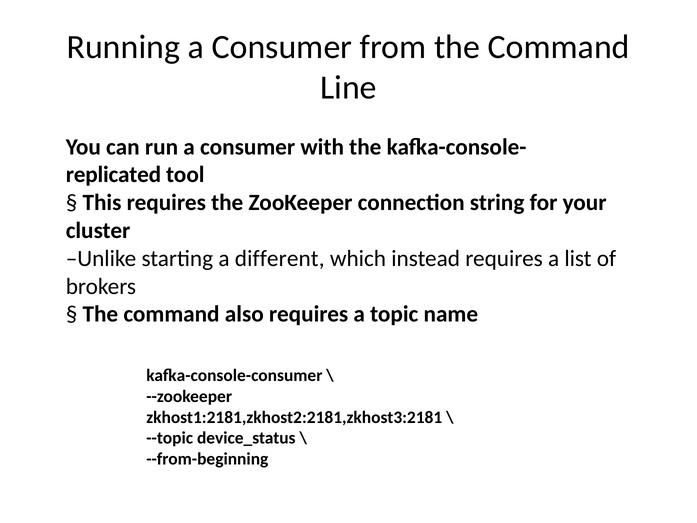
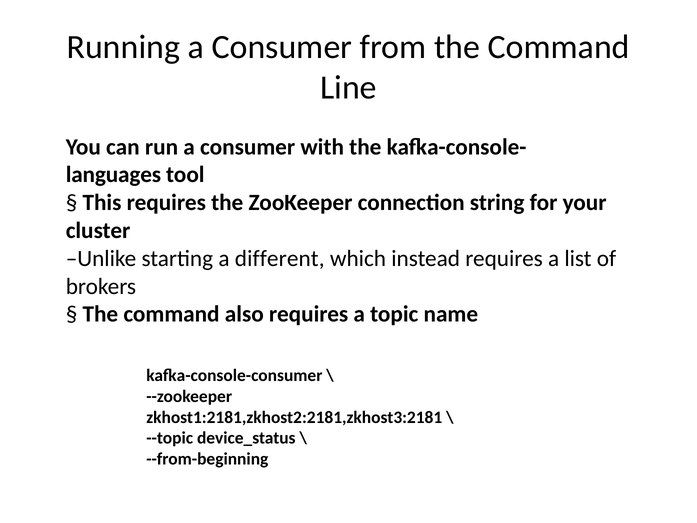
replicated: replicated -> languages (113, 175)
